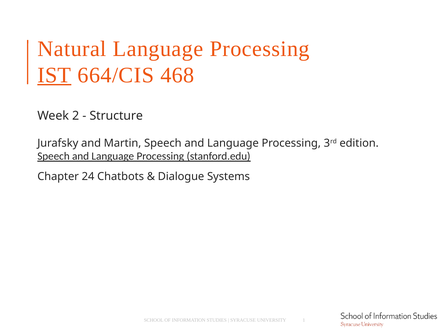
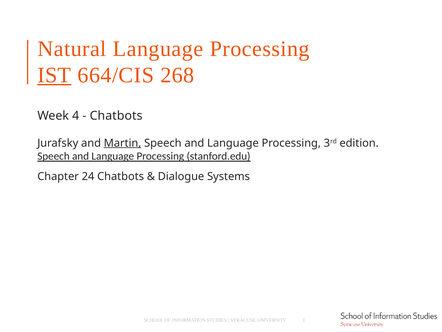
468: 468 -> 268 (177, 75)
2: 2 -> 4 (76, 116)
Structure: Structure -> Chatbots (116, 116)
Martin underline: none -> present (123, 143)
